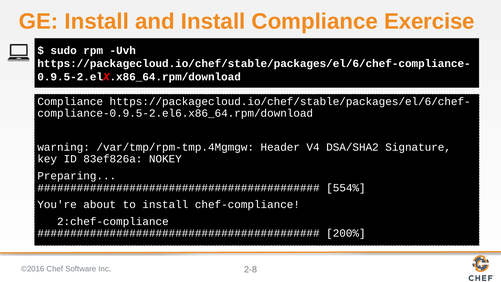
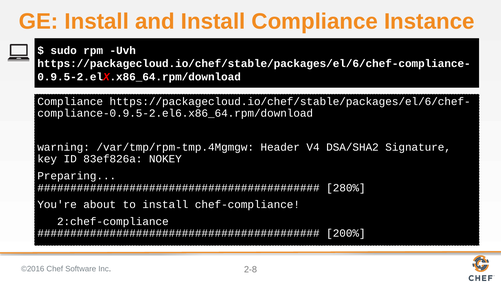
Exercise: Exercise -> Instance (429, 21)
554%: 554% -> 280% (346, 188)
